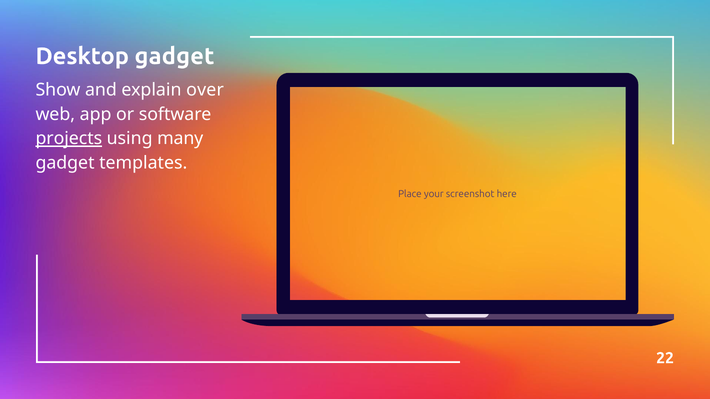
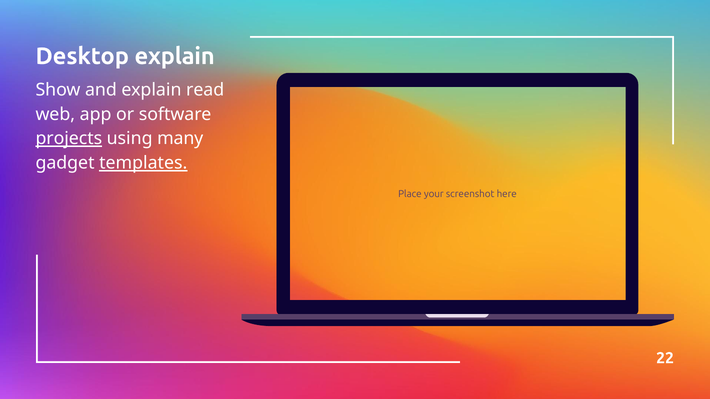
Desktop gadget: gadget -> explain (175, 56)
over: over -> read (205, 90)
templates underline: none -> present (143, 163)
